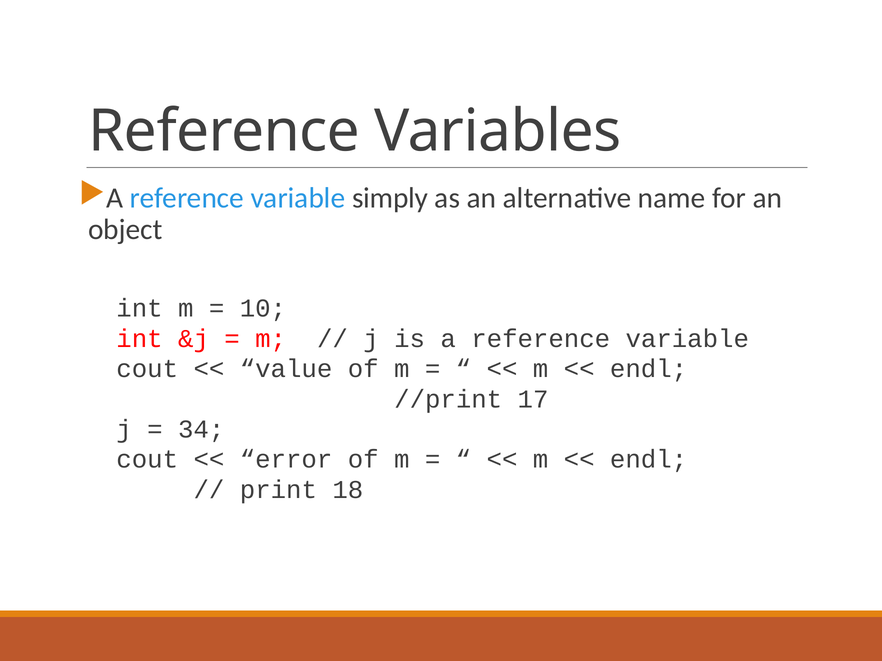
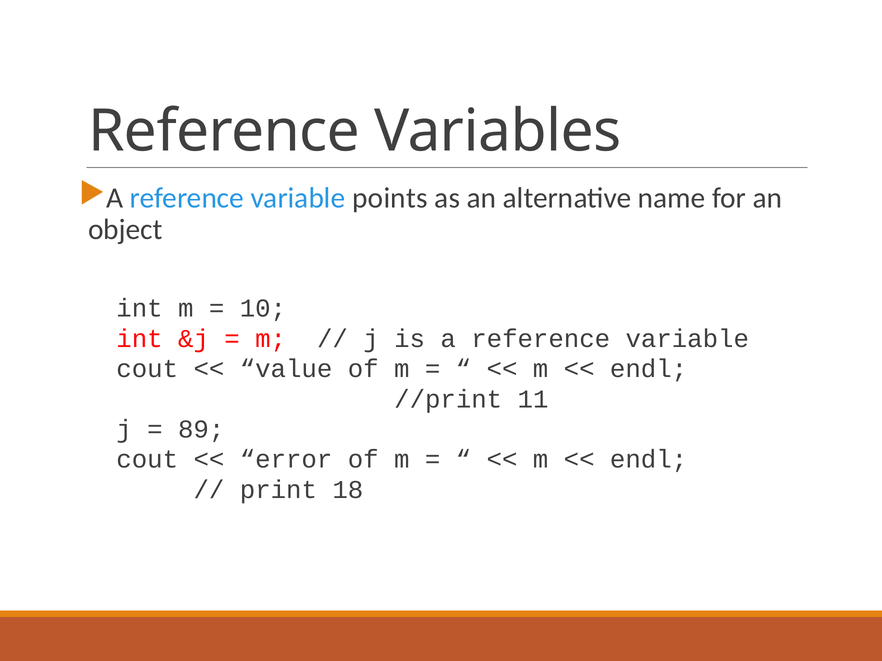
simply: simply -> points (390, 198)
17: 17 -> 11 (533, 399)
34: 34 -> 89 (201, 430)
